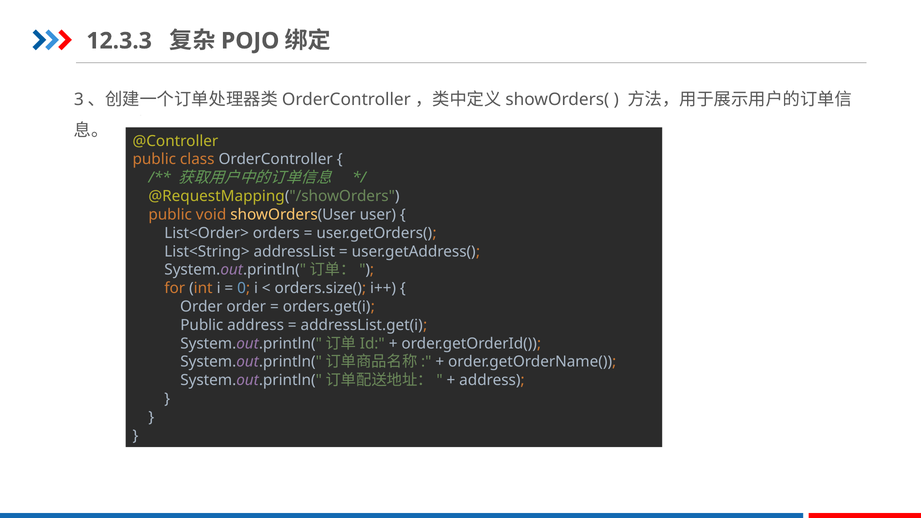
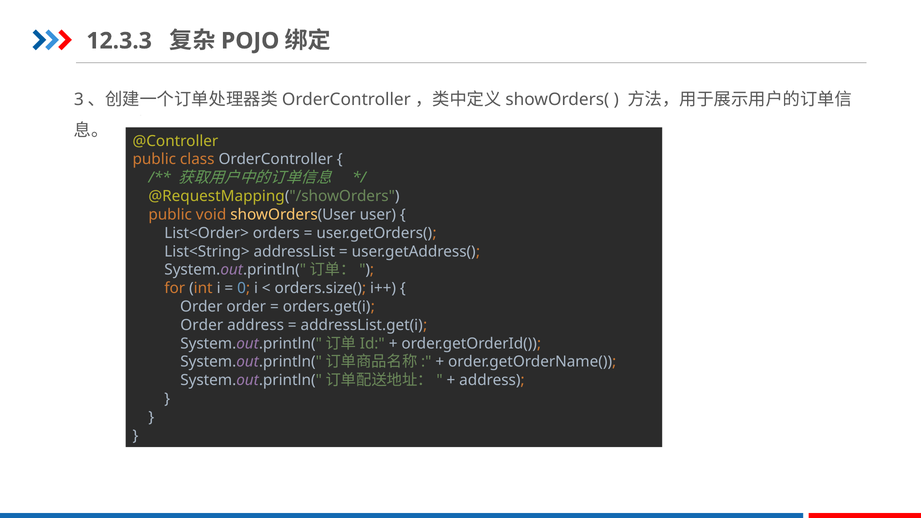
Public: Public -> Order (202, 325)
